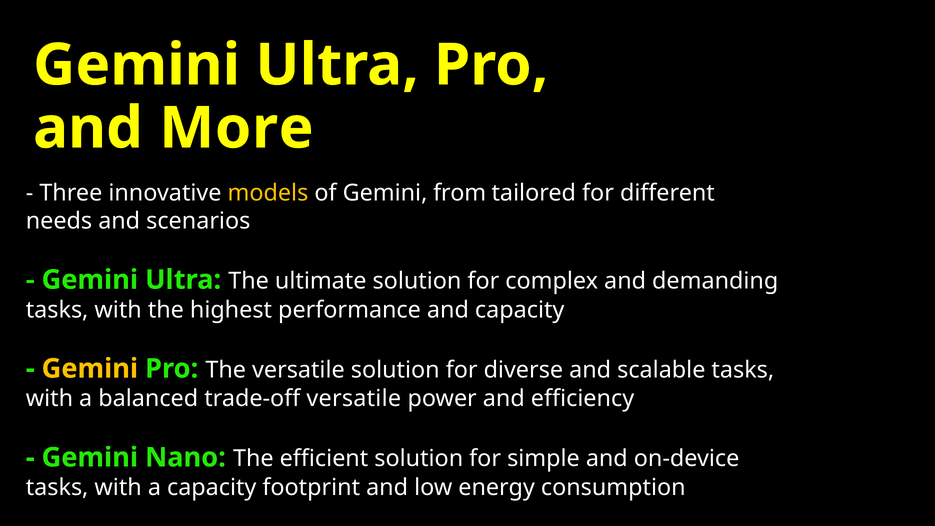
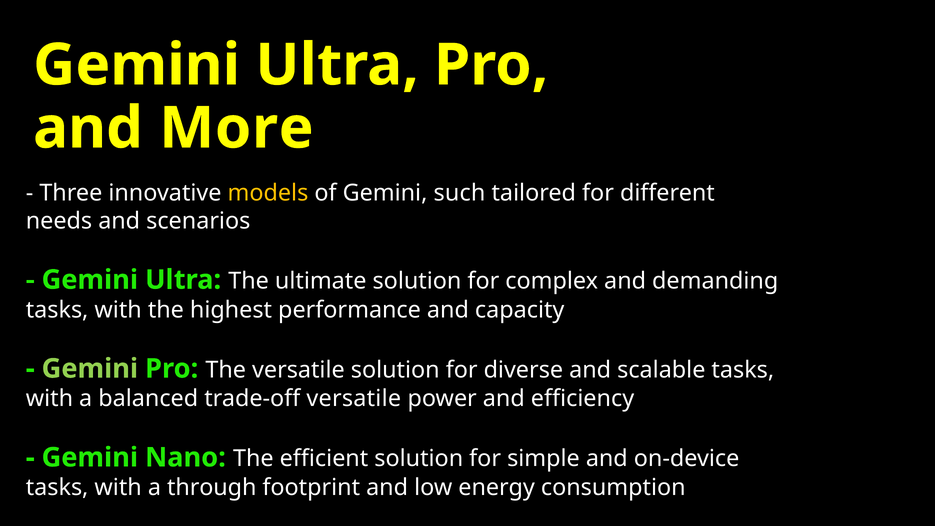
from: from -> such (459, 193)
Gemini colour: yellow -> light green (90, 369)
a capacity: capacity -> through (212, 488)
